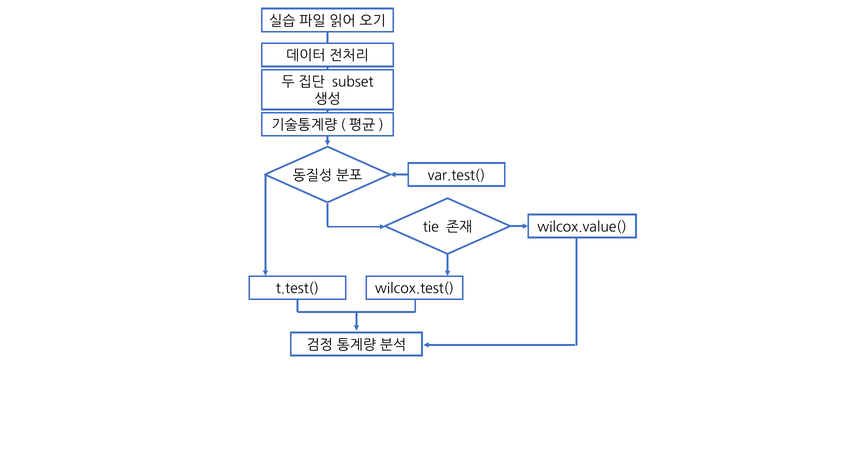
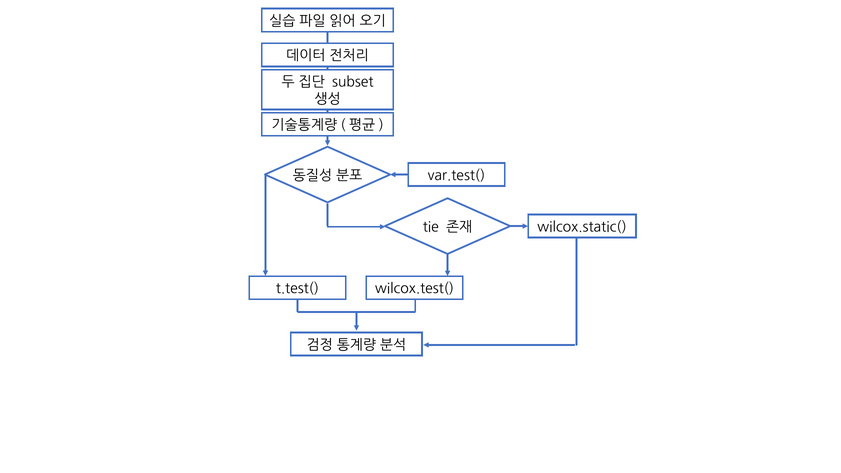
wilcox.value(: wilcox.value( -> wilcox.static( (582, 227)
